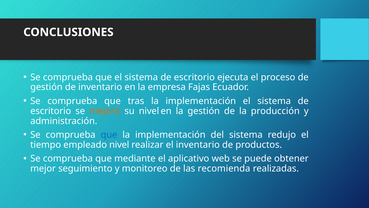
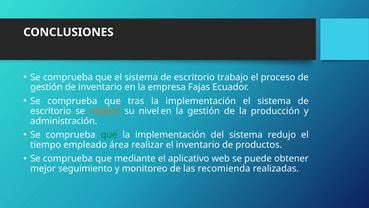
ejecuta: ejecuta -> trabajo (233, 77)
que colour: blue -> green (109, 135)
empleado nivel: nivel -> área (119, 144)
